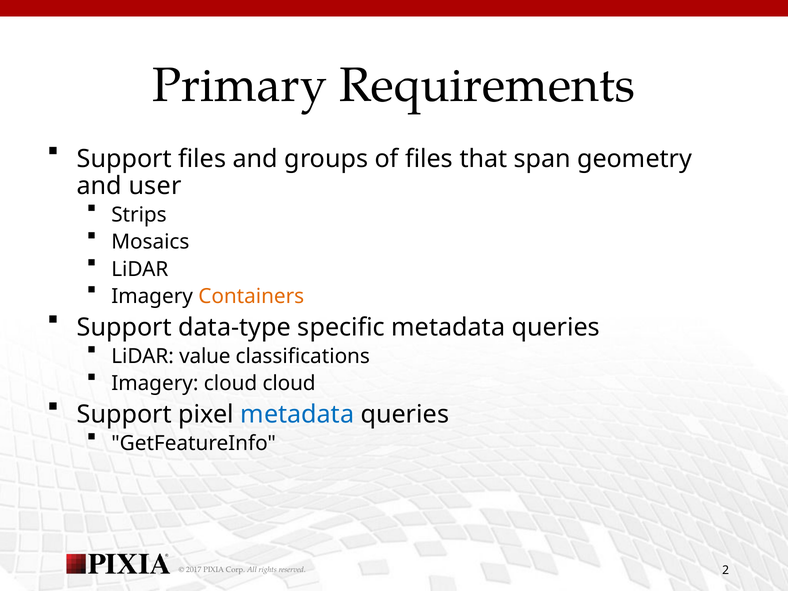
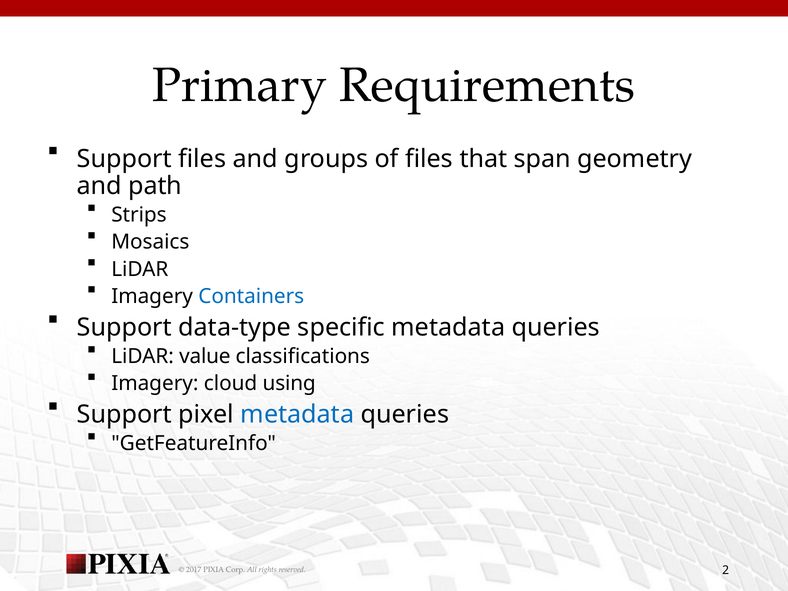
user: user -> path (155, 186)
Containers colour: orange -> blue (251, 296)
cloud cloud: cloud -> using (289, 383)
